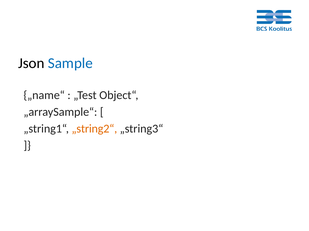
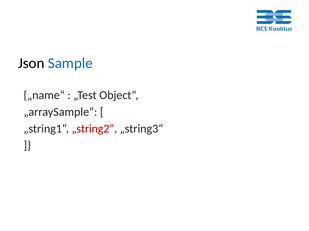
„string2“ colour: orange -> red (94, 129)
